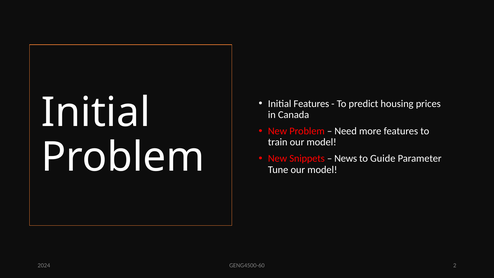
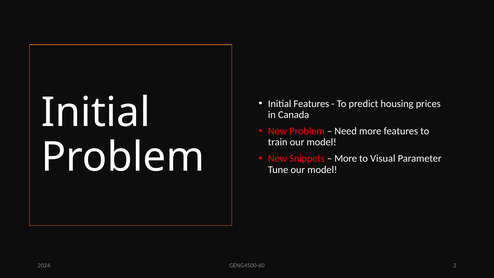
News: News -> More (346, 158)
Guide: Guide -> Visual (383, 158)
